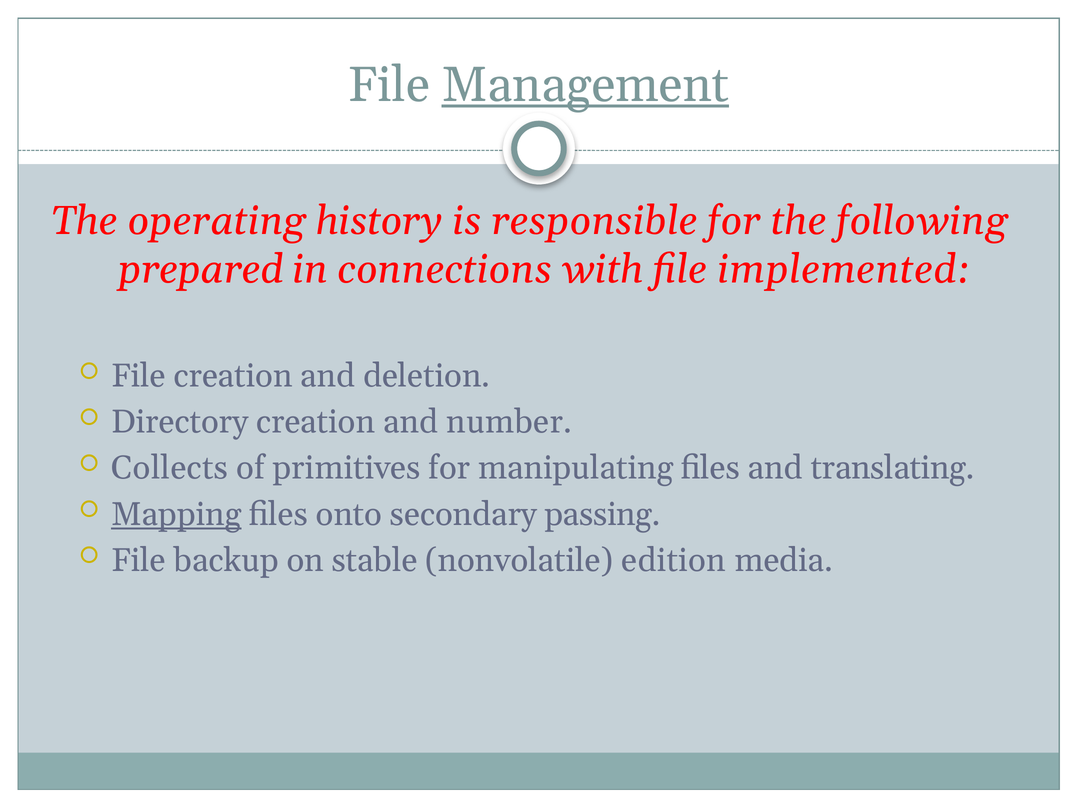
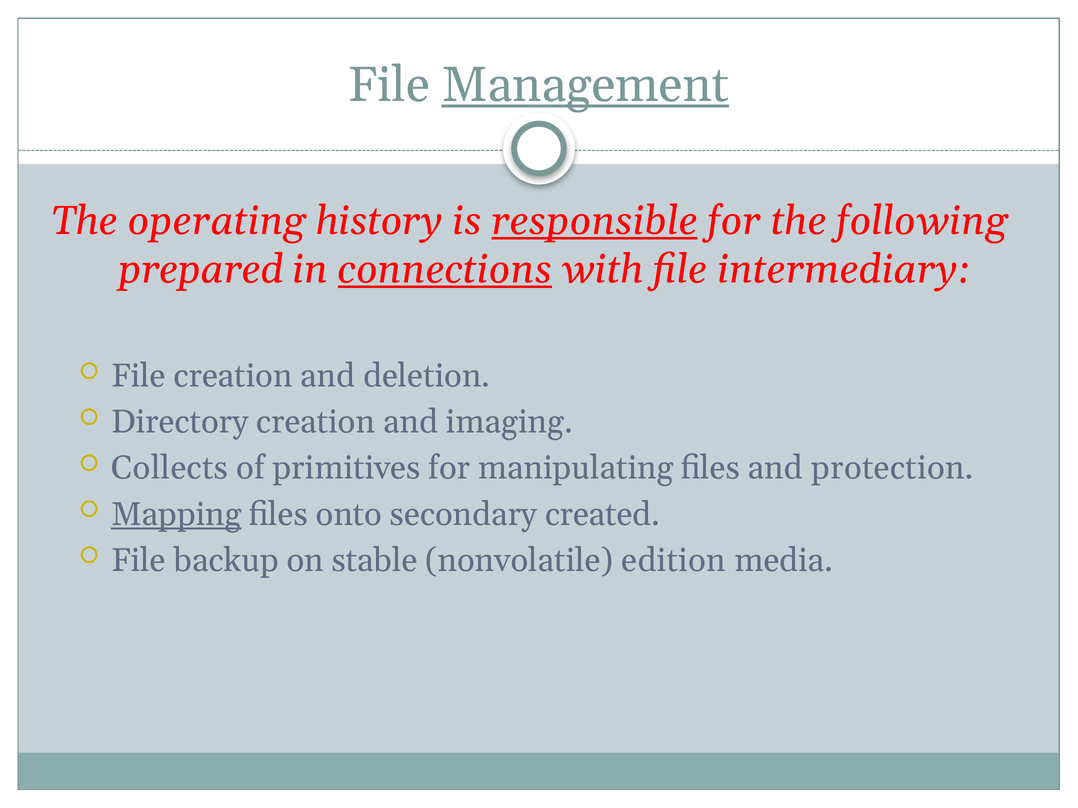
responsible underline: none -> present (594, 221)
connections underline: none -> present (445, 270)
implemented: implemented -> intermediary (845, 270)
number: number -> imaging (509, 422)
translating: translating -> protection (892, 468)
passing: passing -> created (603, 514)
